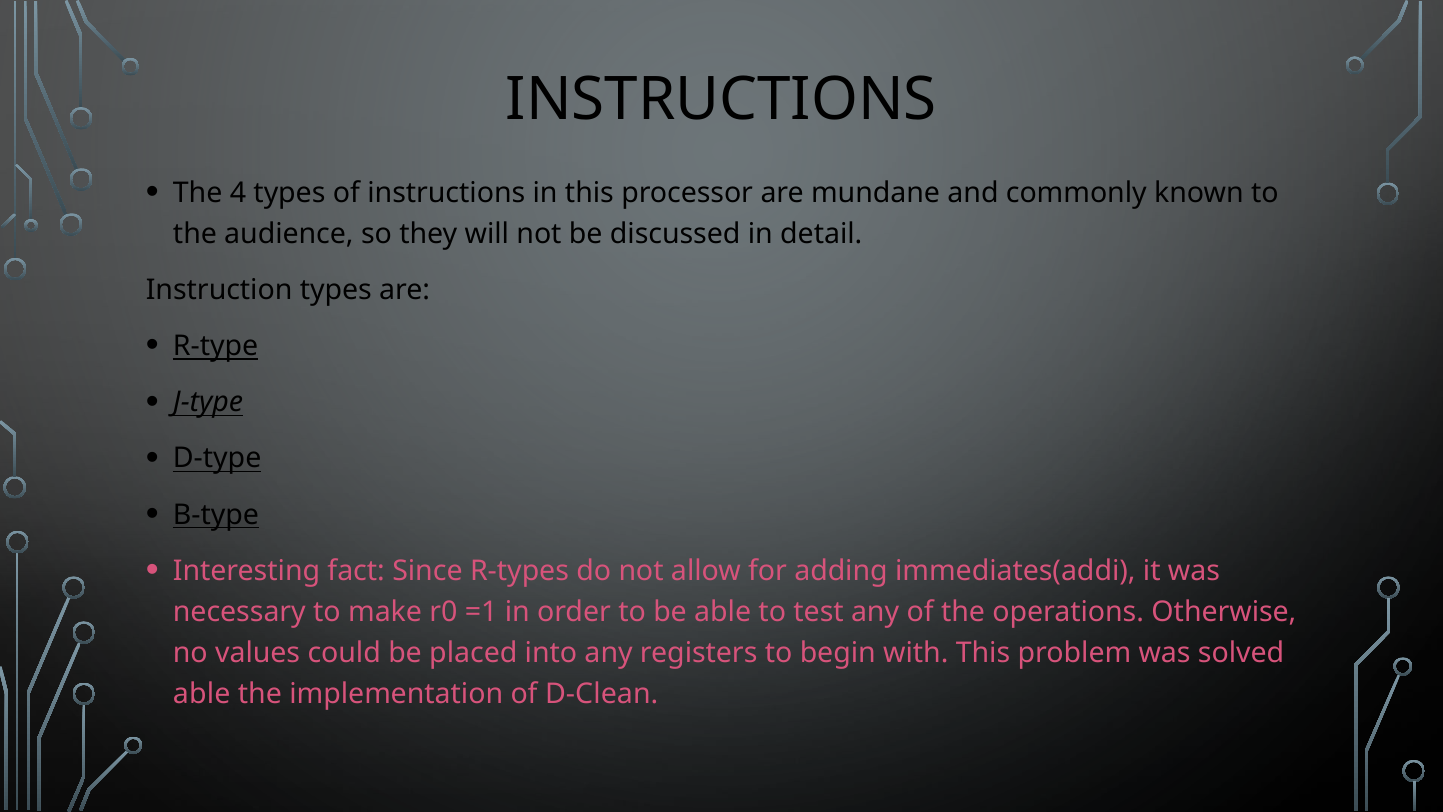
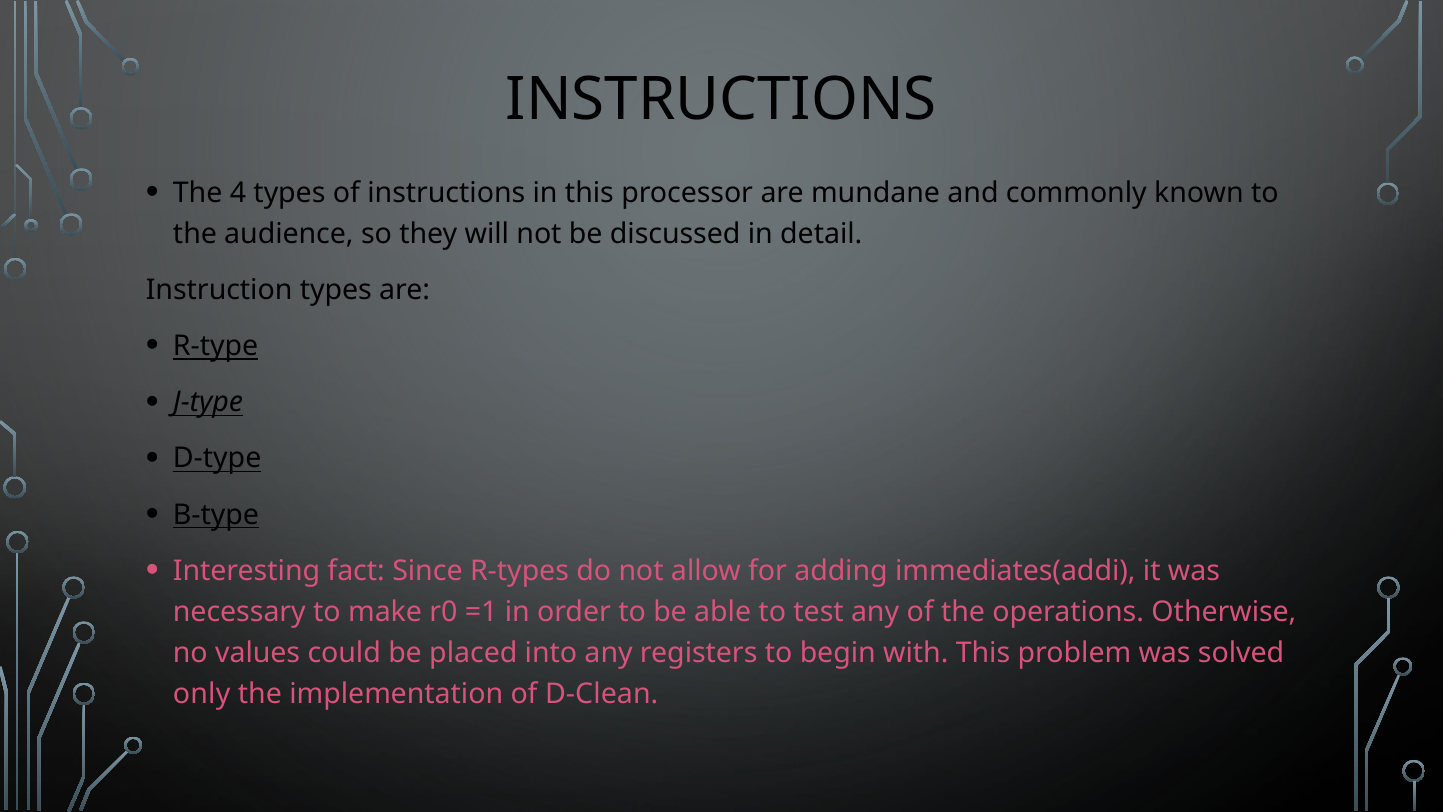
able: able -> only (202, 694)
